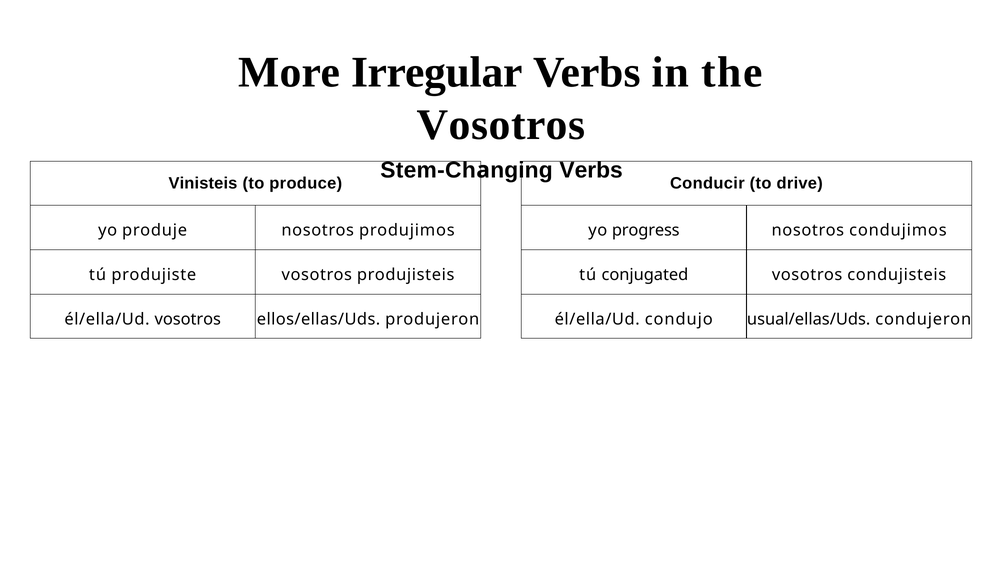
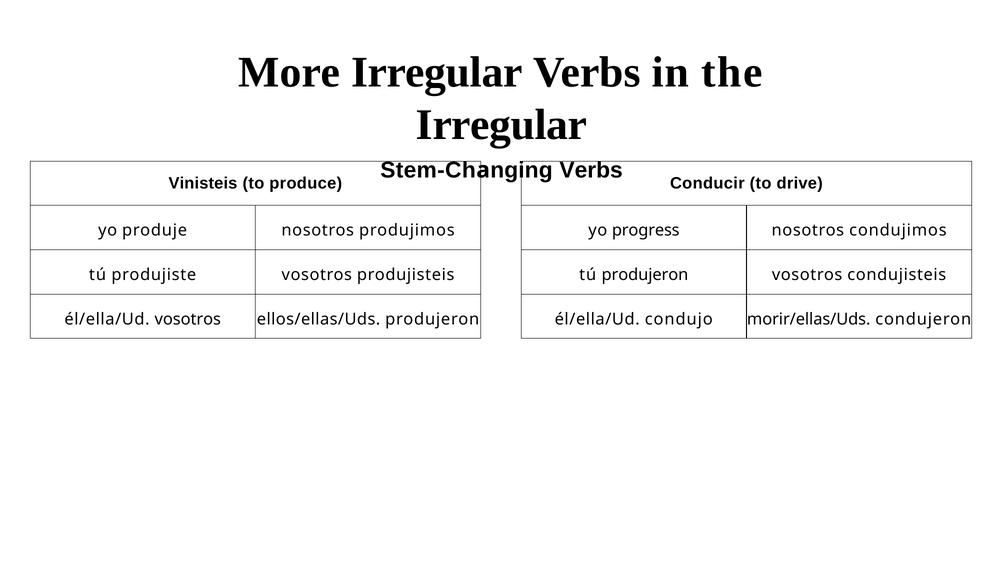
Vosotros: Vosotros -> Irregular (501, 125)
tú conjugated: conjugated -> produjeron (645, 275)
usual/ellas/Uds: usual/ellas/Uds -> morir/ellas/Uds (809, 319)
